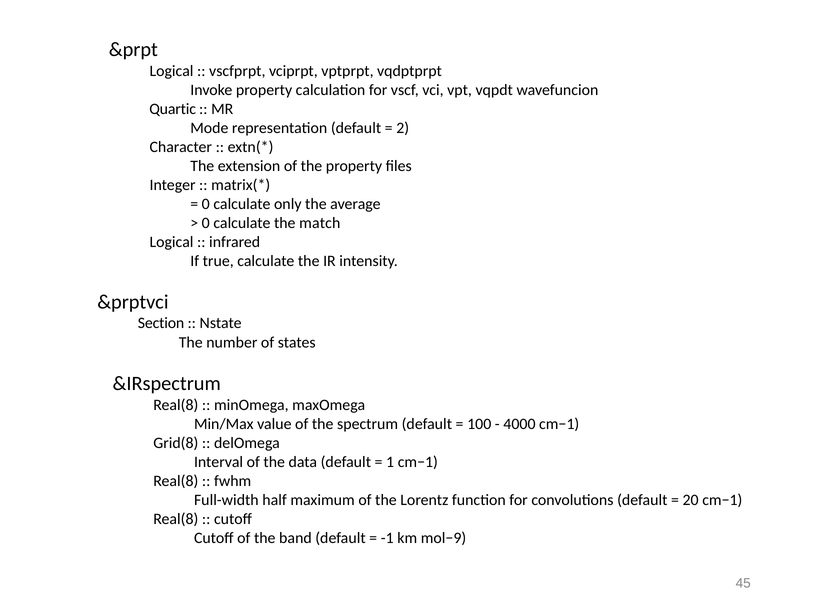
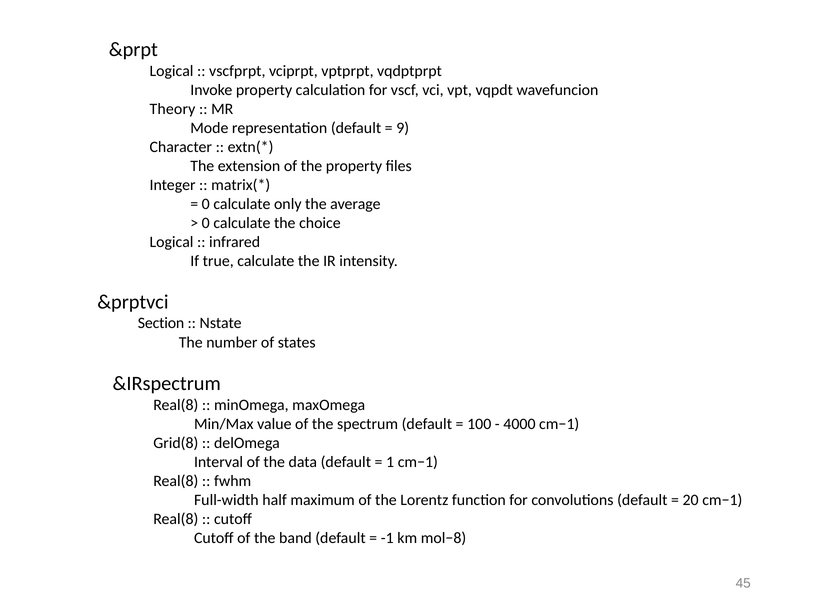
Quartic: Quartic -> Theory (172, 109)
2: 2 -> 9 (403, 128)
match: match -> choice (320, 223)
mol−9: mol−9 -> mol−8 (444, 538)
